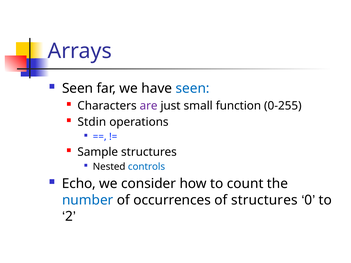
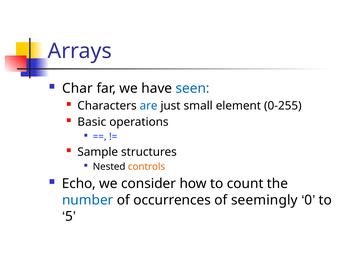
Seen: Seen -> Char (77, 88)
are colour: purple -> blue (149, 106)
function: function -> element (238, 106)
Stdin: Stdin -> Basic (92, 122)
controls colour: blue -> orange (147, 167)
of structures: structures -> seemingly (264, 200)
2: 2 -> 5 (69, 217)
